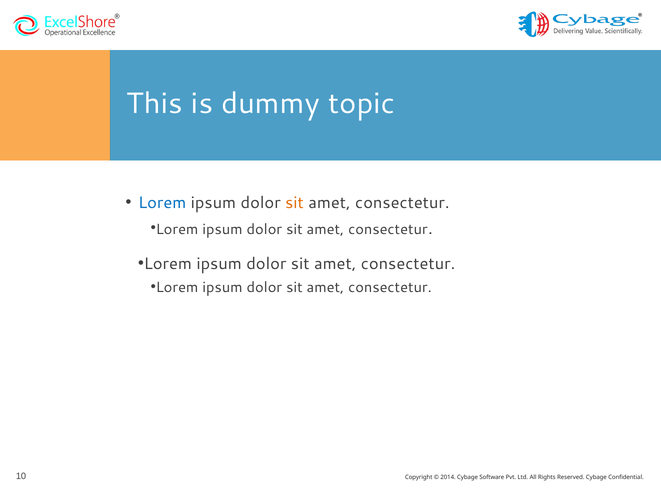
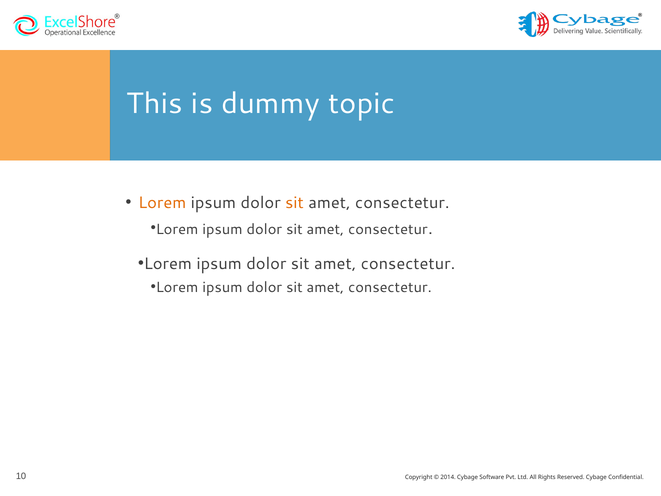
Lorem colour: blue -> orange (162, 203)
